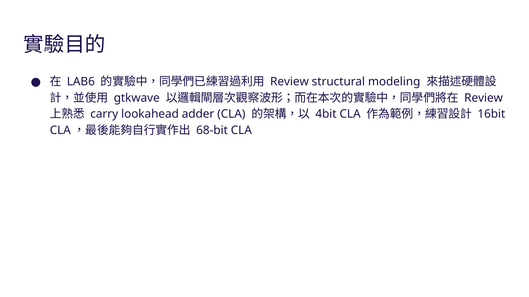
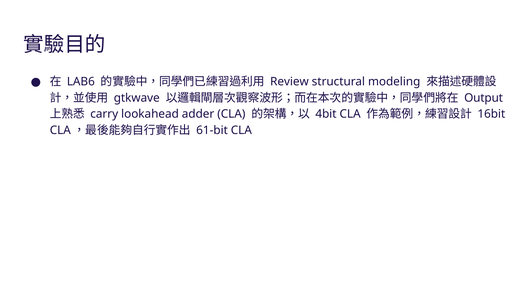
Review: Review -> Output (484, 98)
68-bit: 68-bit -> 61-bit (212, 131)
